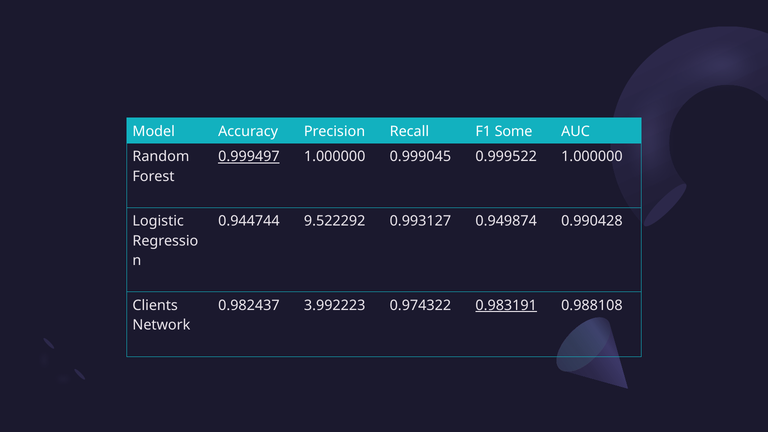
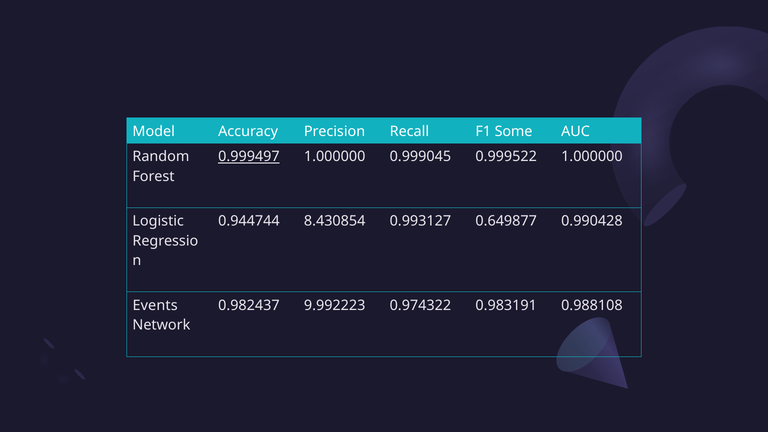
9.522292: 9.522292 -> 8.430854 (335, 221)
0.949874: 0.949874 -> 0.649877 (506, 221)
Clients: Clients -> Events (155, 305)
3.992223: 3.992223 -> 9.992223 (335, 305)
0.983191 underline: present -> none (506, 305)
